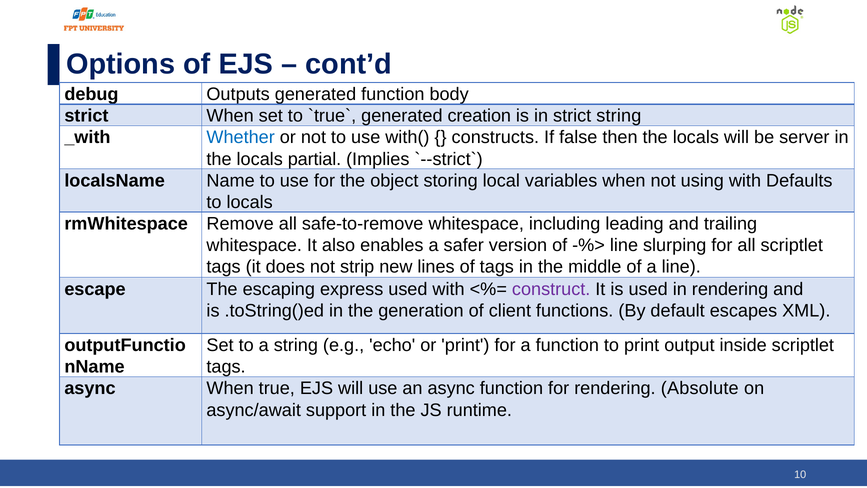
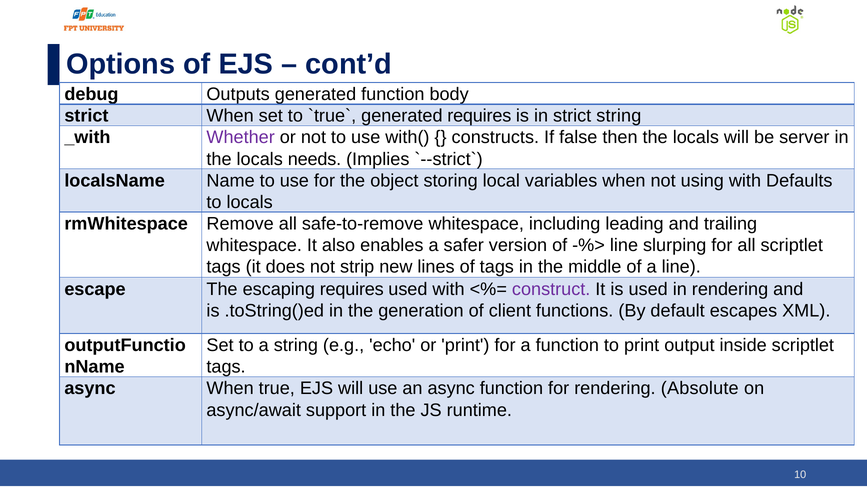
generated creation: creation -> requires (479, 116)
Whether colour: blue -> purple (241, 137)
partial: partial -> needs (315, 159)
escaping express: express -> requires (352, 289)
